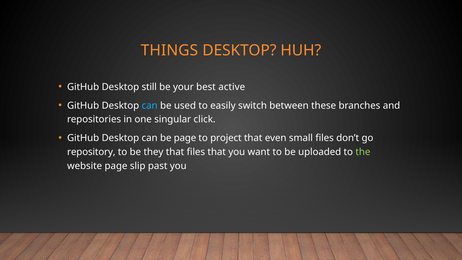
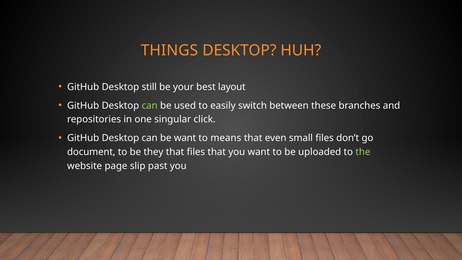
active: active -> layout (232, 87)
can colour: light blue -> light green (150, 106)
be page: page -> want (185, 138)
project: project -> means (226, 138)
repository: repository -> document (91, 152)
